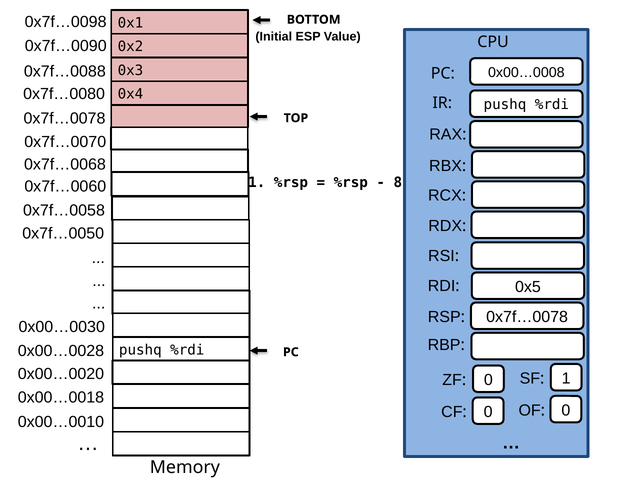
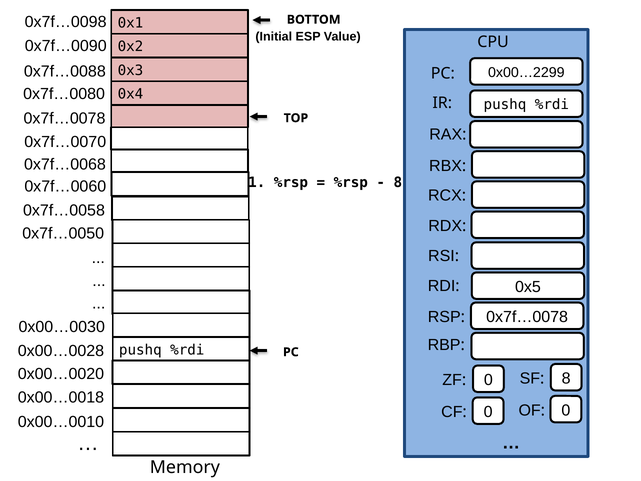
0x00…0008: 0x00…0008 -> 0x00…2299 (526, 72)
1: 1 -> 8 (566, 378)
